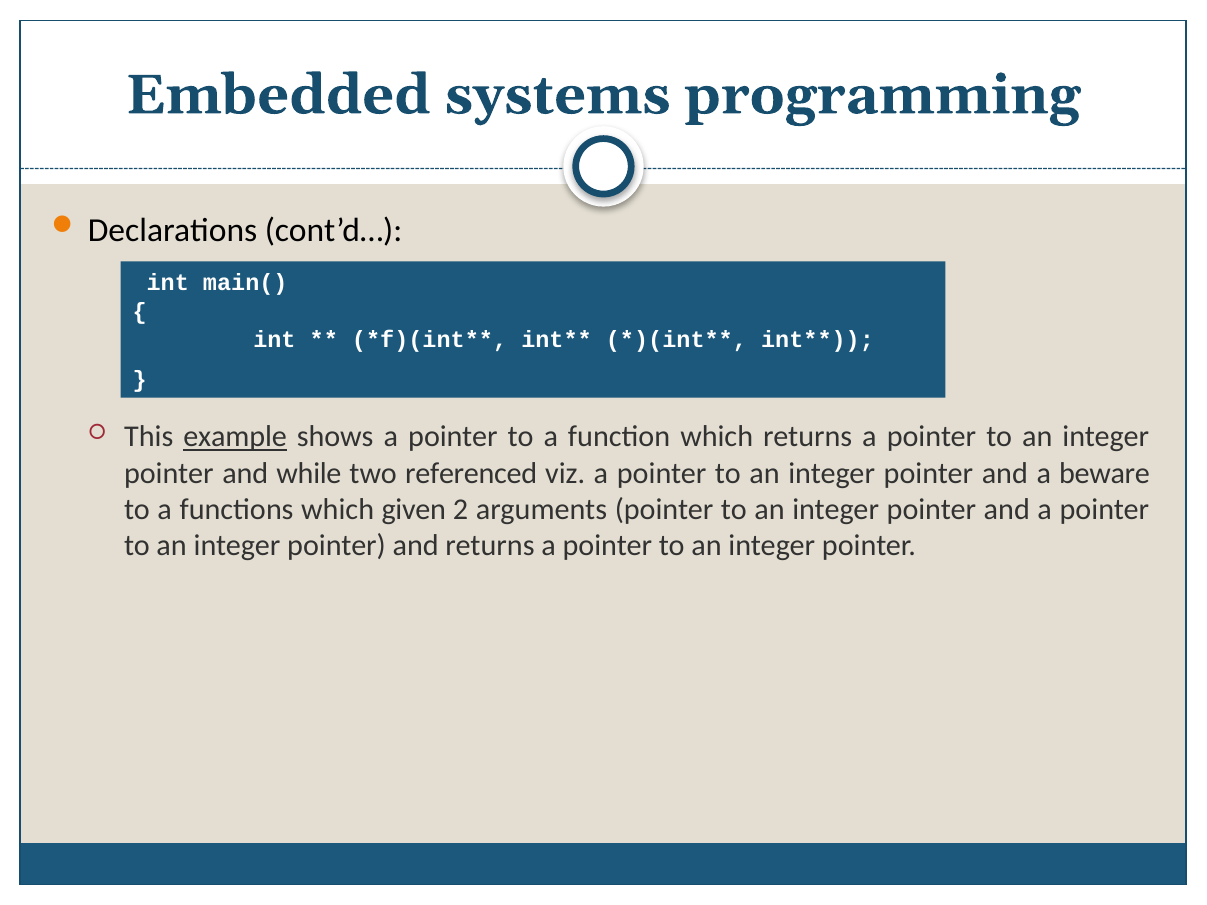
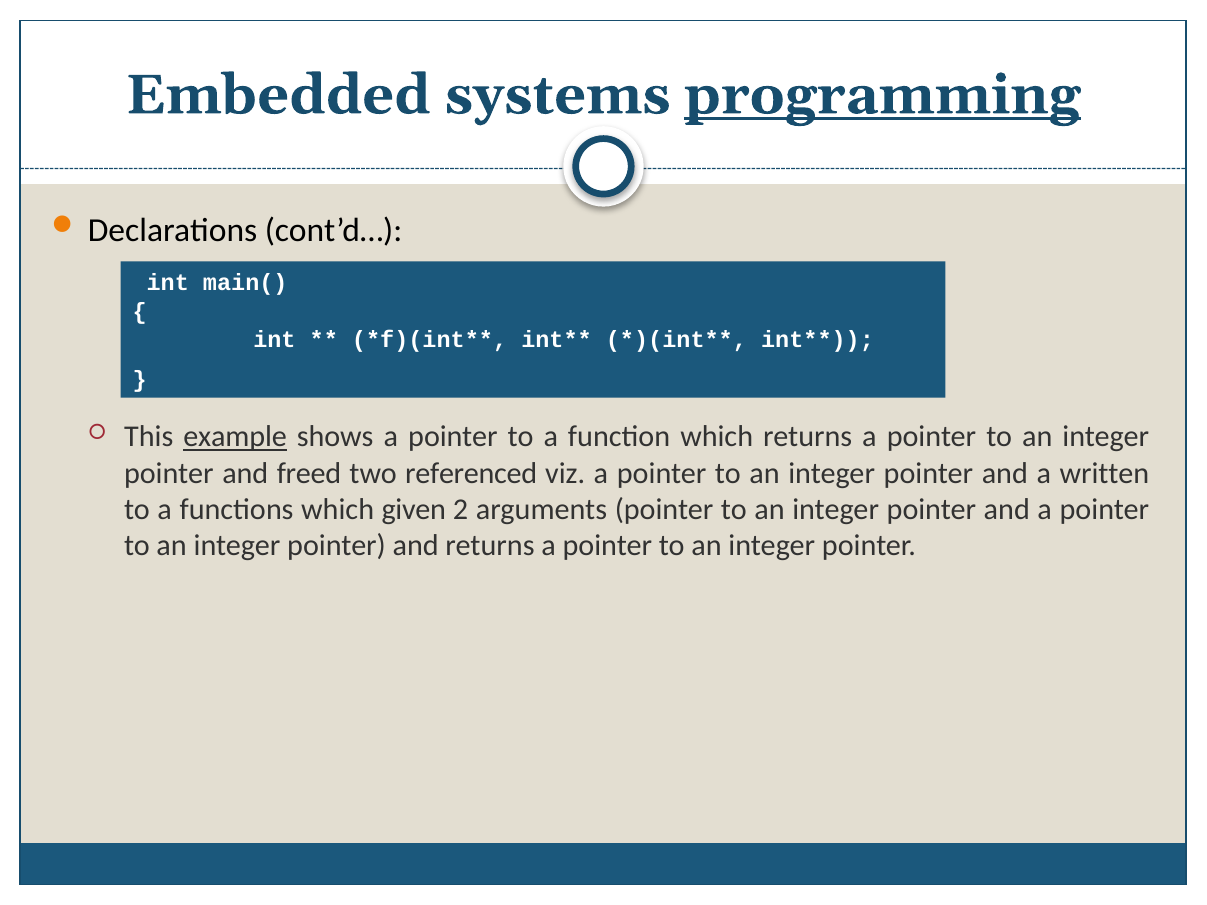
programming underline: none -> present (882, 95)
while: while -> freed (309, 473)
beware: beware -> written (1104, 473)
